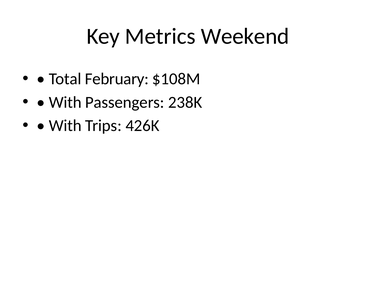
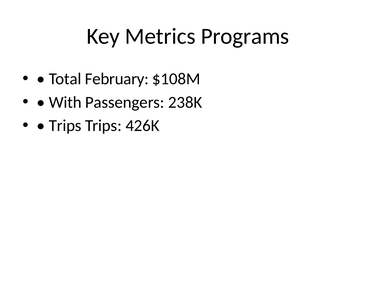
Weekend: Weekend -> Programs (245, 36)
With: With -> Trips (65, 126)
